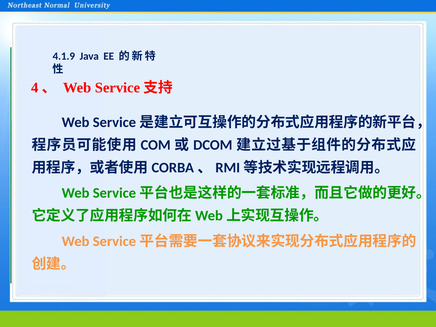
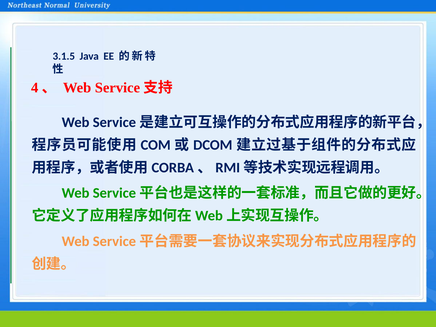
4.1.9: 4.1.9 -> 3.1.5 (64, 56)
